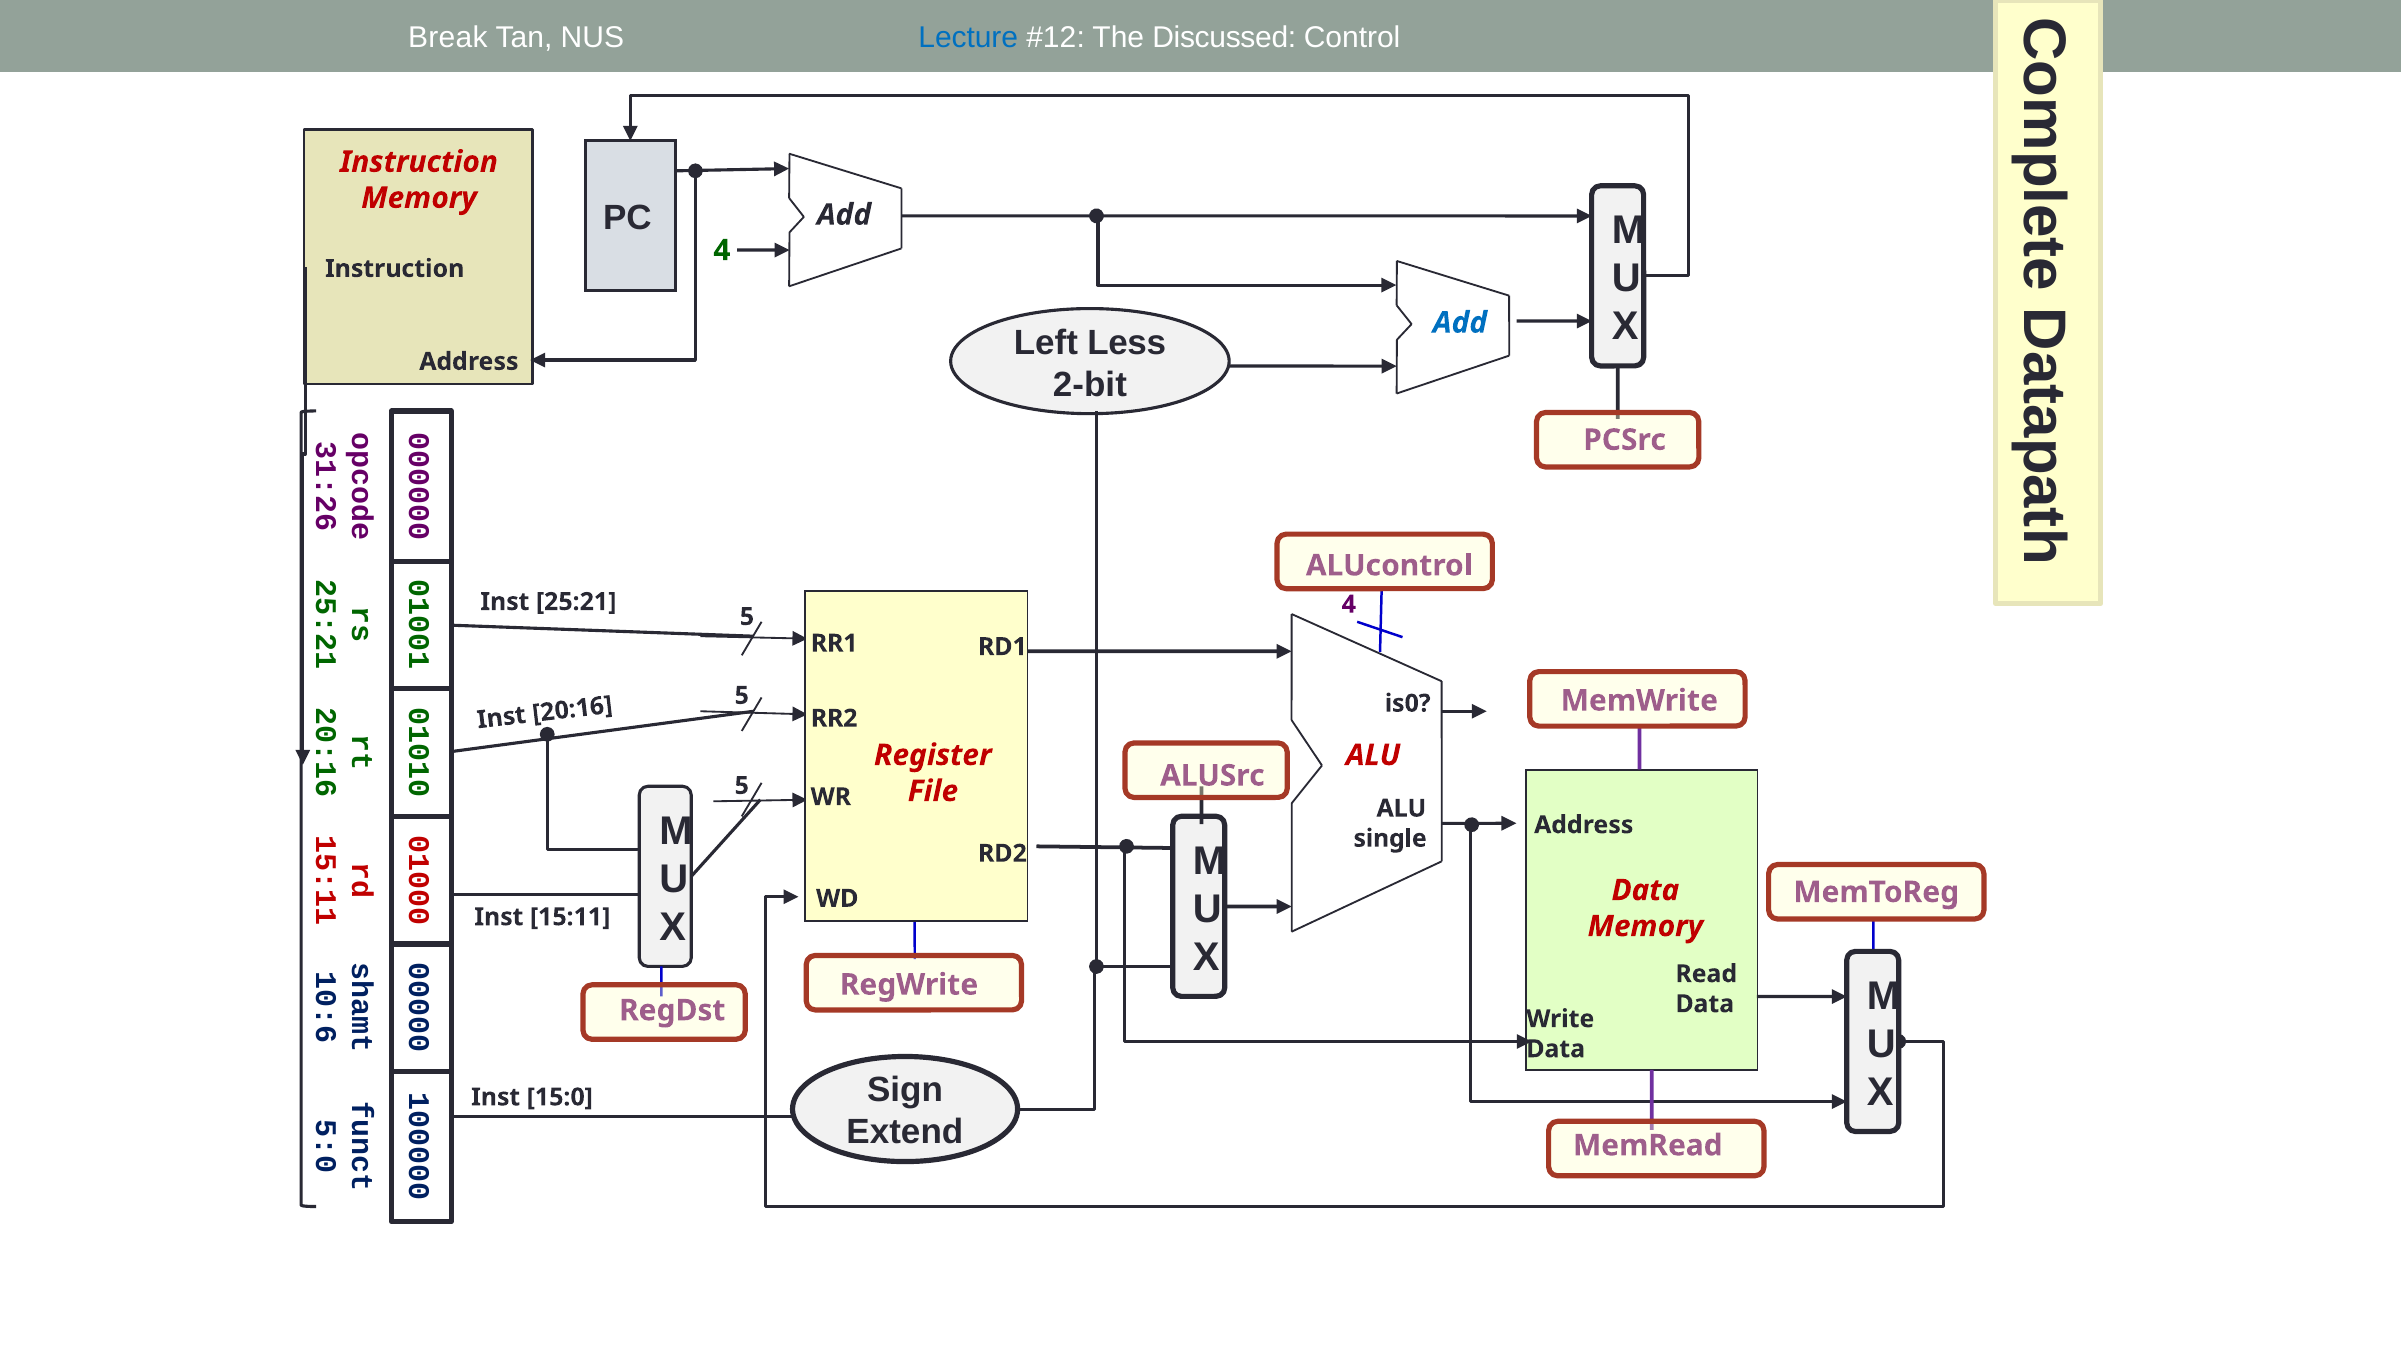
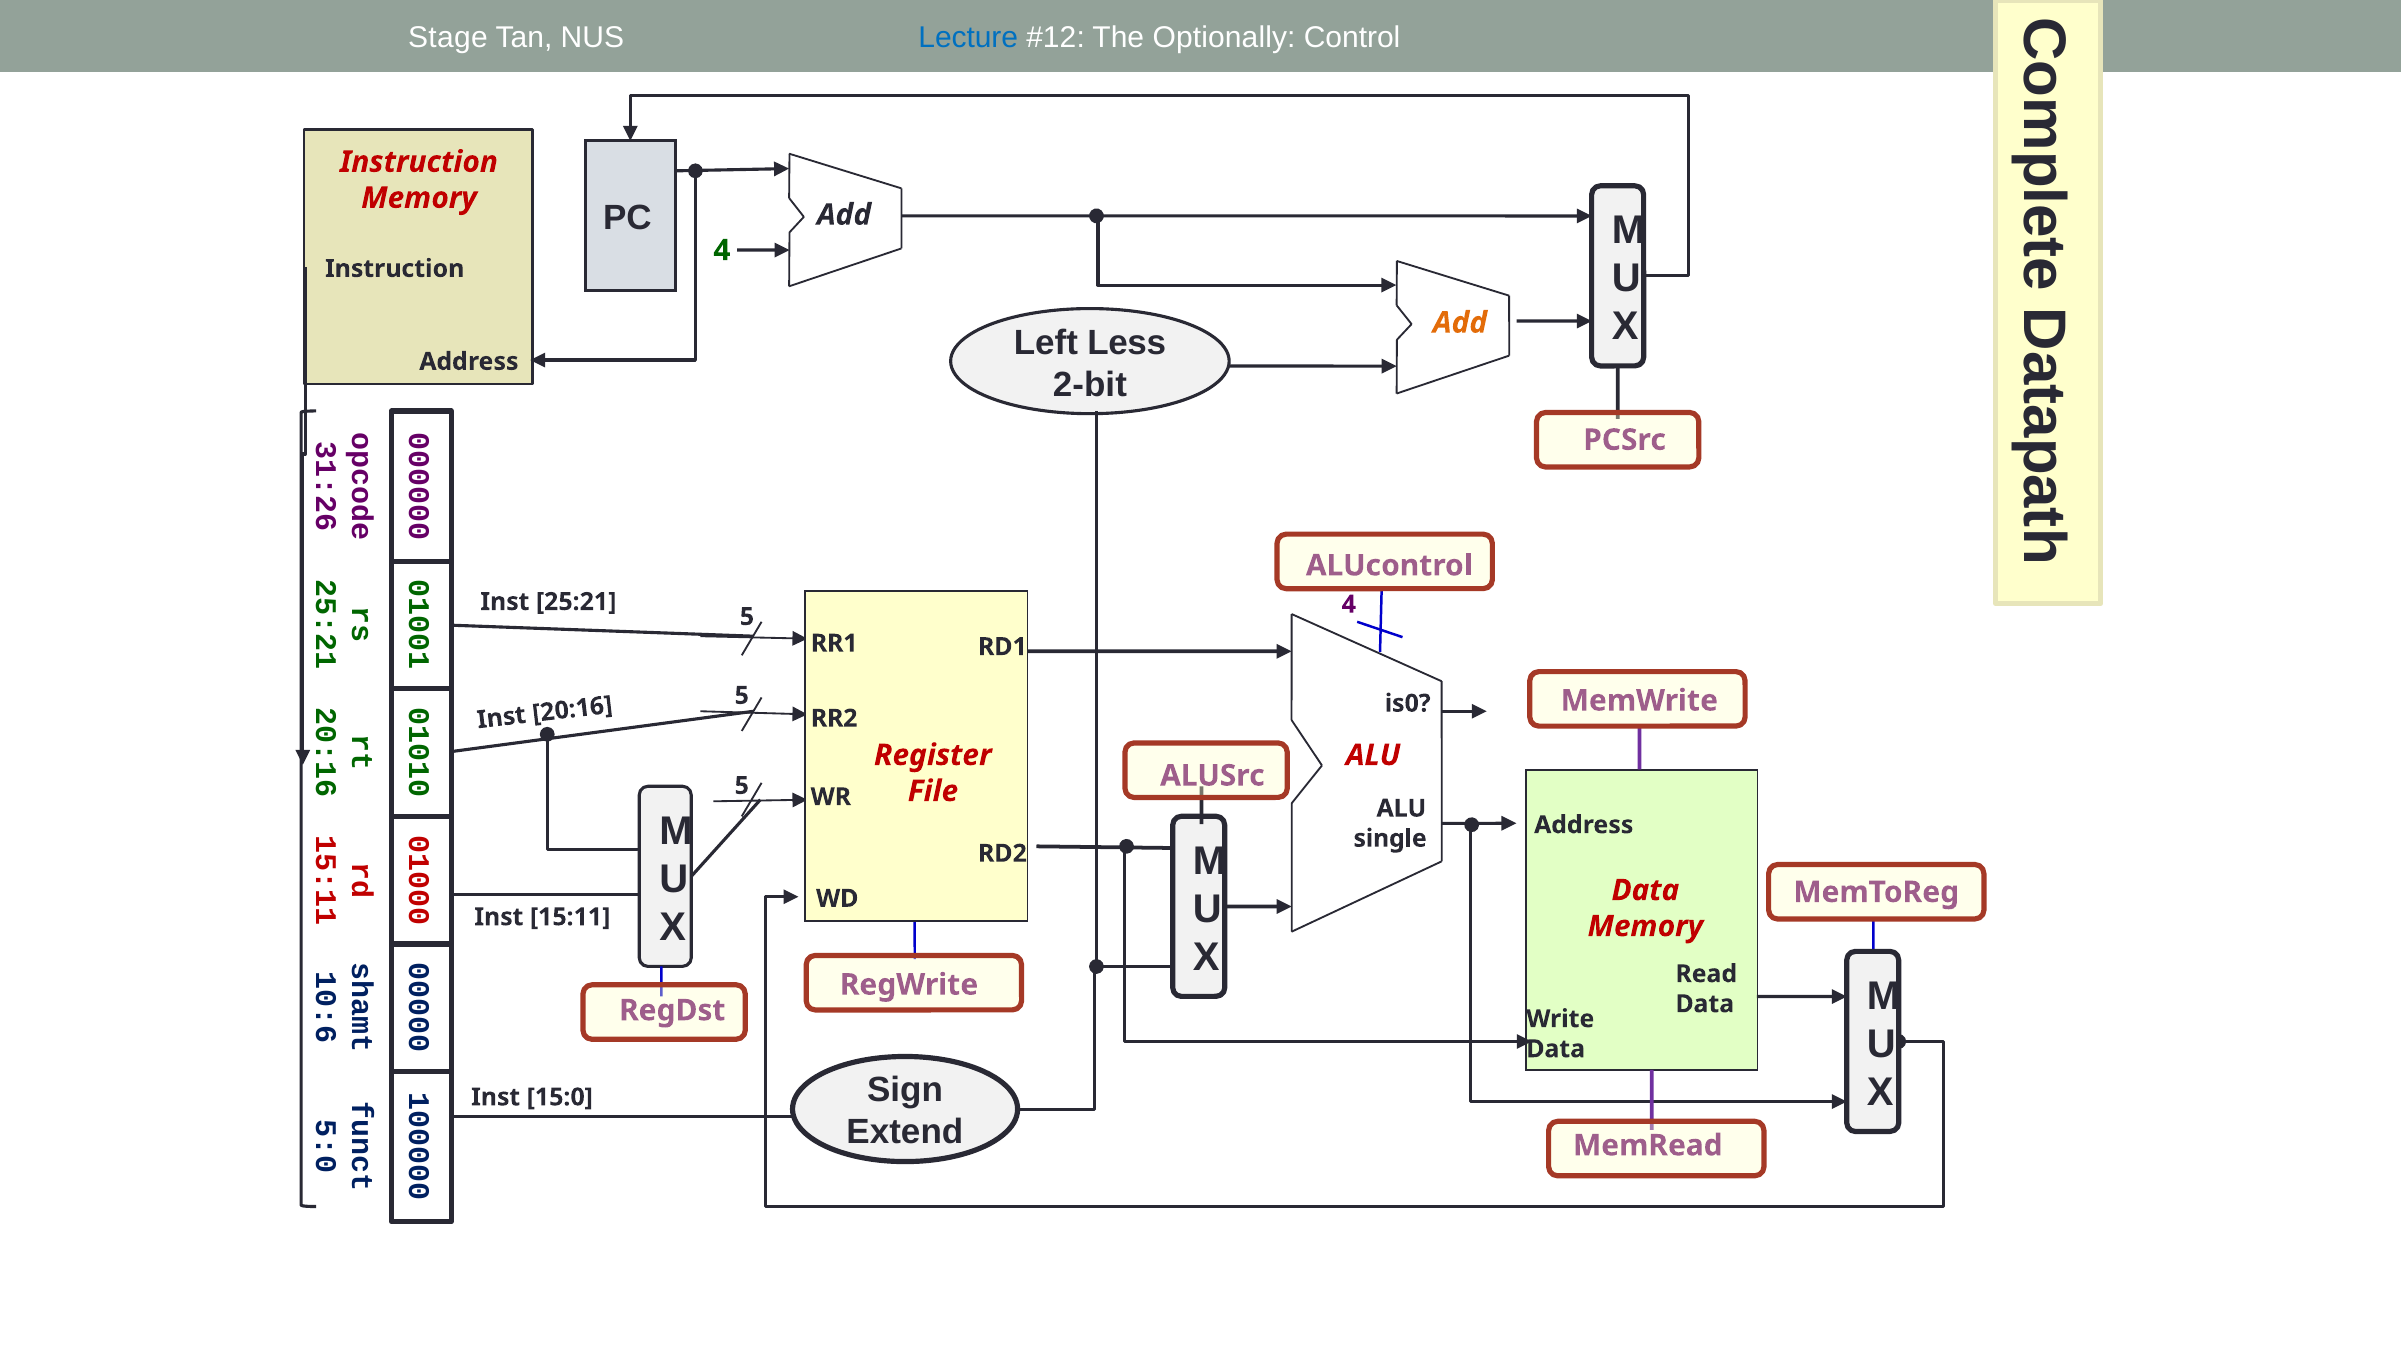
Break: Break -> Stage (448, 38)
Discussed: Discussed -> Optionally (1224, 38)
Add colour: blue -> orange (1460, 323)
